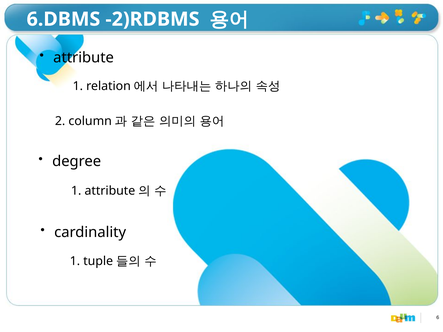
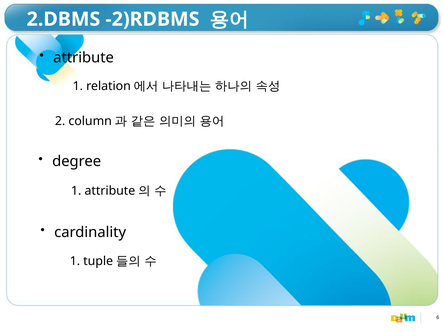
6.DBMS: 6.DBMS -> 2.DBMS (63, 19)
